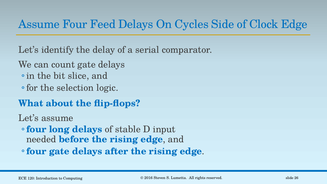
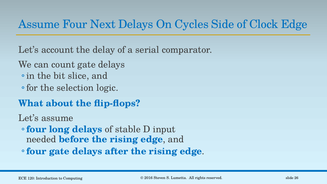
Feed: Feed -> Next (103, 24)
identify: identify -> account (57, 50)
